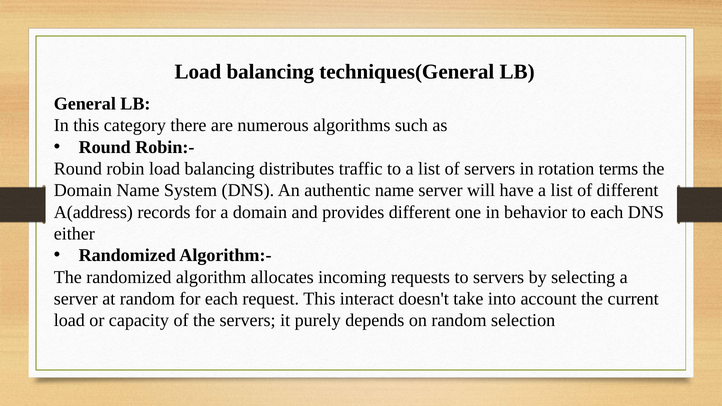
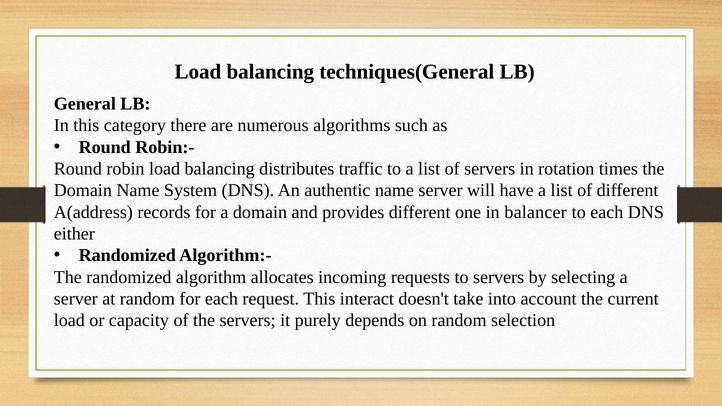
terms: terms -> times (618, 169)
behavior: behavior -> balancer (536, 212)
